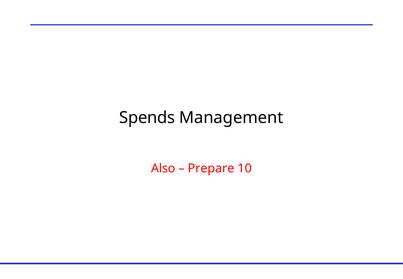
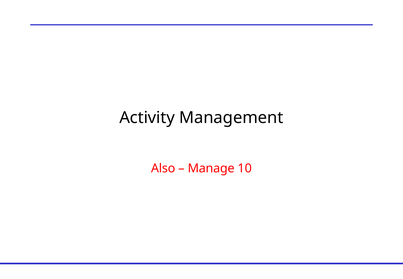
Spends: Spends -> Activity (147, 118)
Prepare: Prepare -> Manage (211, 168)
